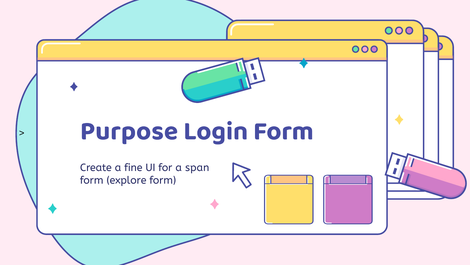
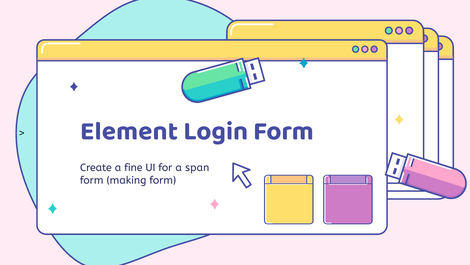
Purpose: Purpose -> Element (129, 130)
explore: explore -> making (126, 180)
